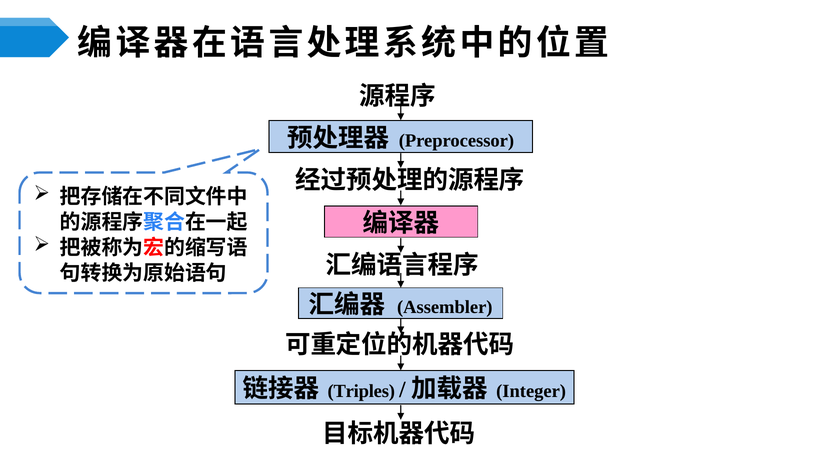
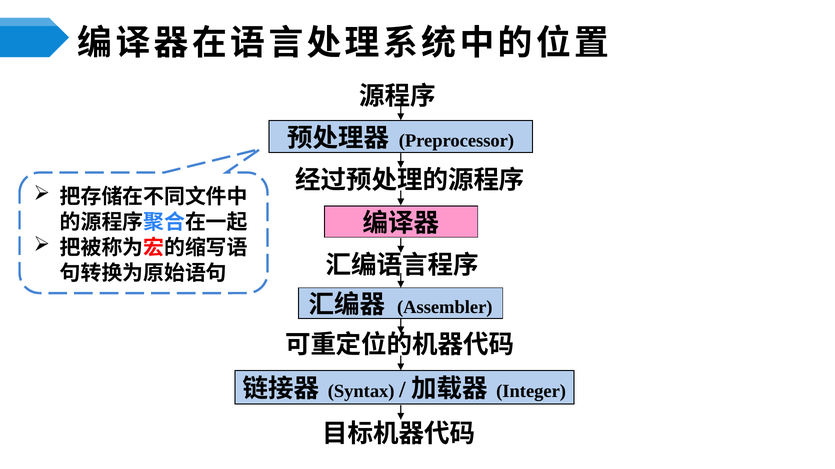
Triples: Triples -> Syntax (361, 392)
